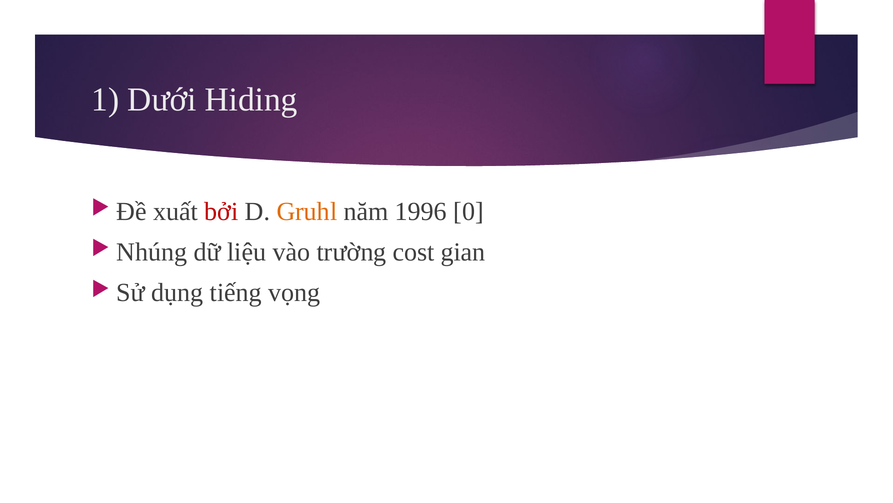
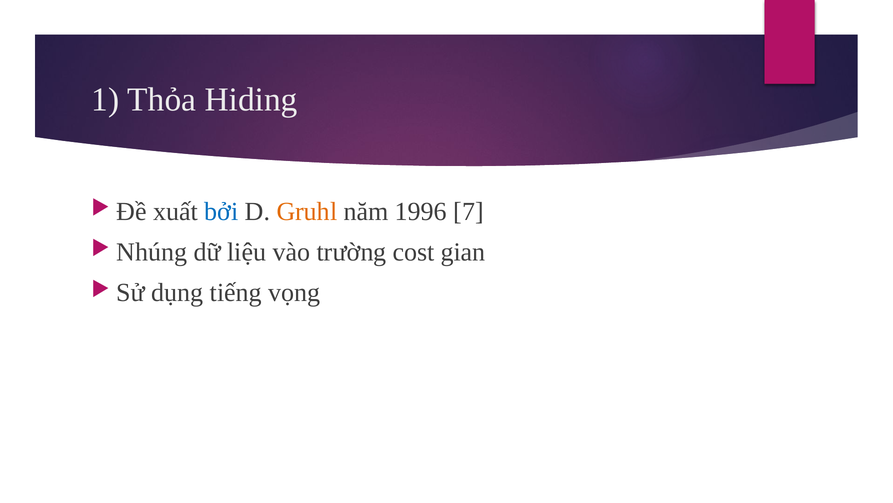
Dưới: Dưới -> Thỏa (162, 100)
bởi colour: red -> blue (221, 211)
0: 0 -> 7 (469, 211)
